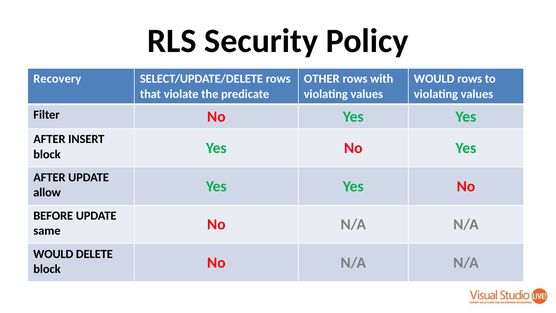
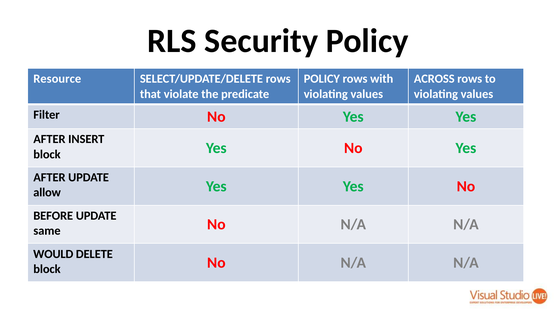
Recovery: Recovery -> Resource (57, 79)
OTHER: OTHER -> POLICY (322, 79)
WOULD: WOULD -> ACROSS (434, 79)
